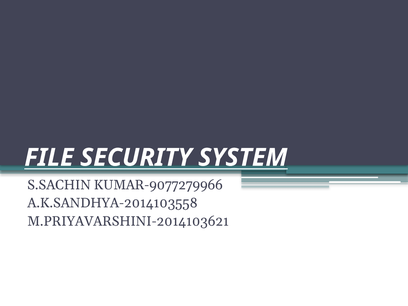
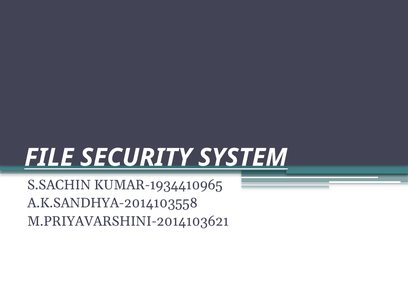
KUMAR-9077279966: KUMAR-9077279966 -> KUMAR-1934410965 (158, 185)
